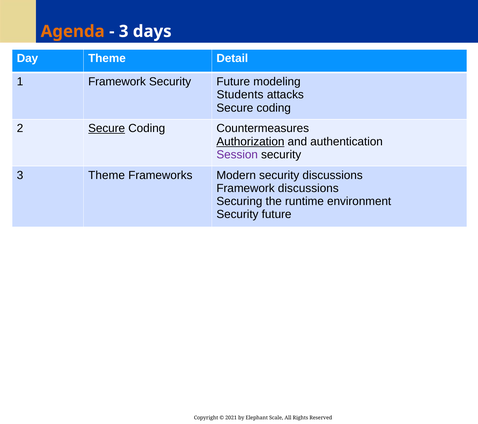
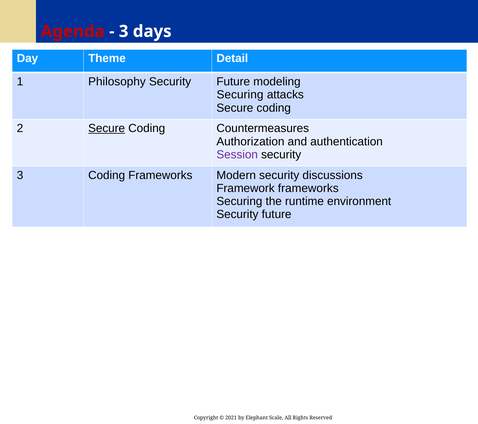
Agenda colour: orange -> red (73, 31)
1 Framework: Framework -> Philosophy (117, 82)
Students: Students -> Securing (240, 95)
Authorization underline: present -> none (250, 141)
3 Theme: Theme -> Coding (107, 175)
Framework discussions: discussions -> frameworks (308, 188)
